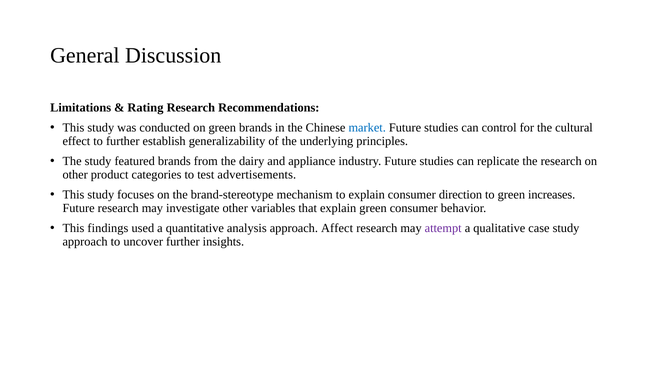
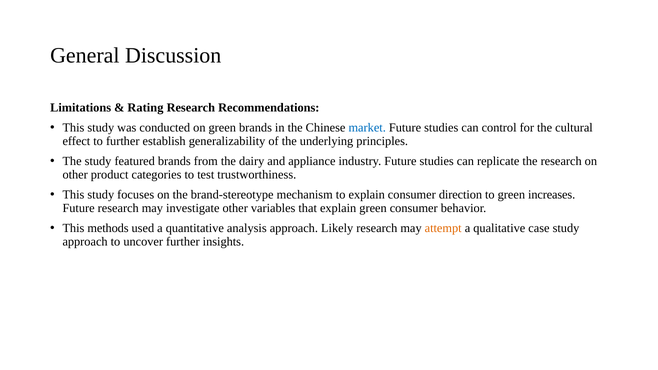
advertisements: advertisements -> trustworthiness (257, 175)
findings: findings -> methods (108, 228)
Affect: Affect -> Likely (337, 228)
attempt colour: purple -> orange (443, 228)
